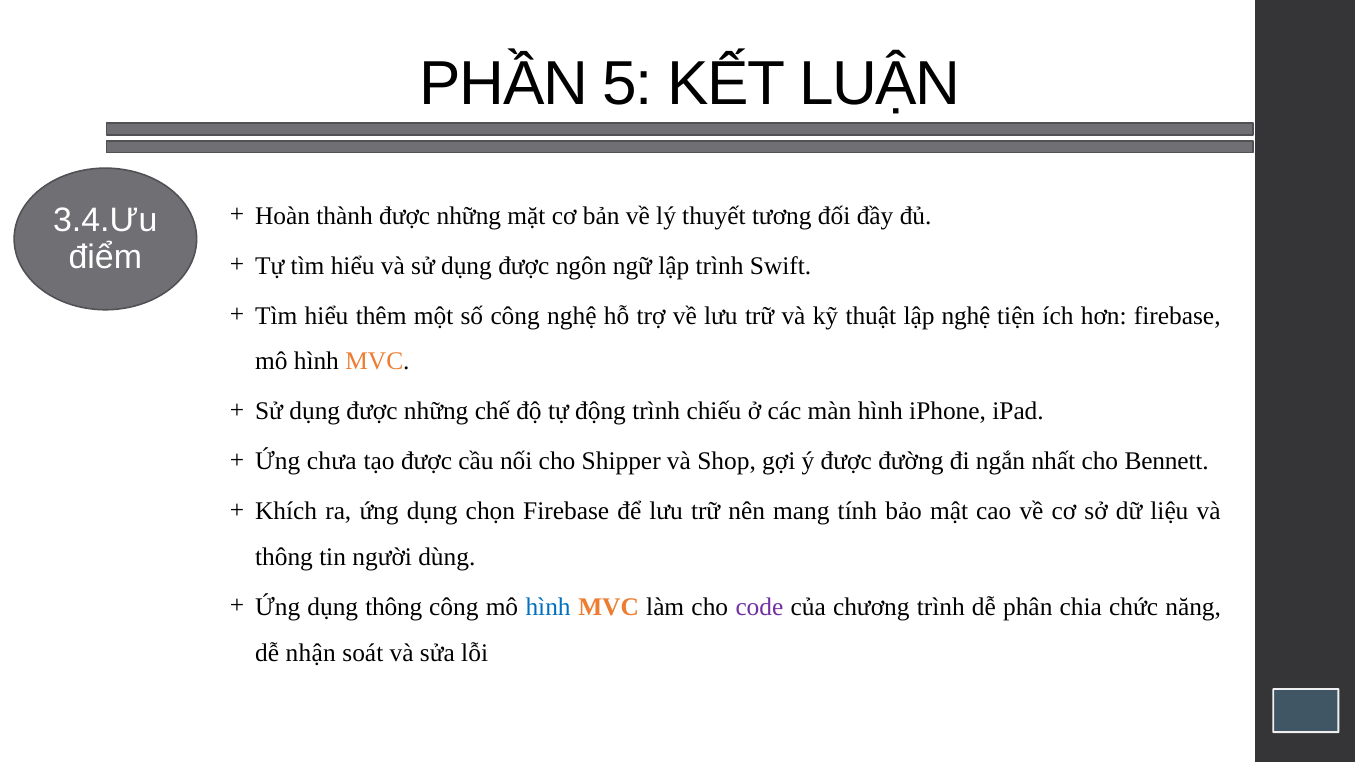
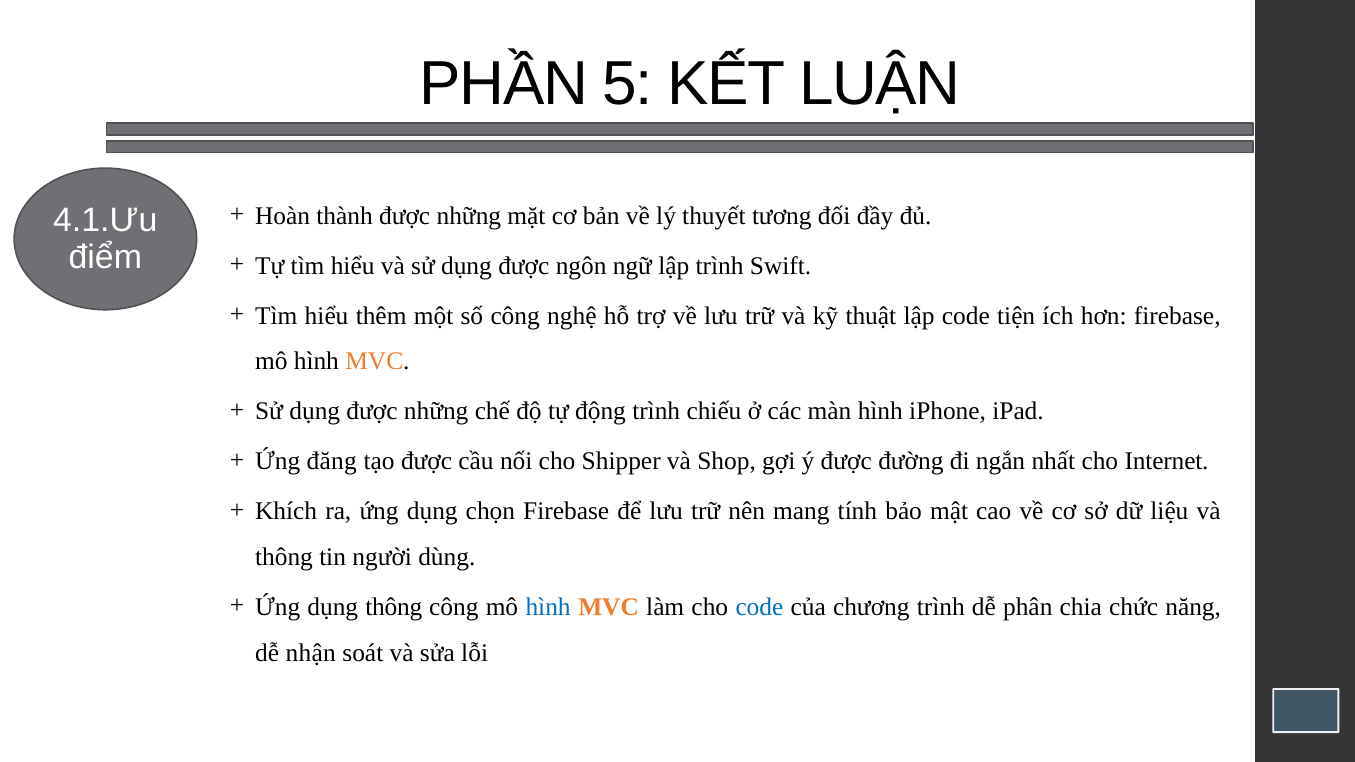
3.4.Ưu: 3.4.Ưu -> 4.1.Ưu (105, 221)
lập nghệ: nghệ -> code (966, 316)
chưa: chưa -> đăng (332, 461)
Bennett: Bennett -> Internet (1167, 461)
code colour: purple -> blue (759, 607)
